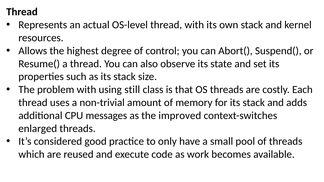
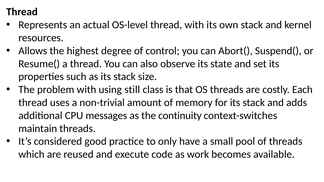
improved: improved -> continuity (180, 116)
enlarged: enlarged -> maintain (38, 129)
